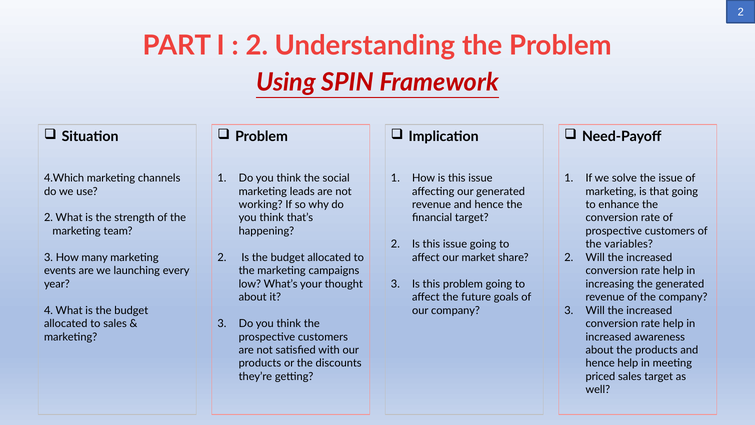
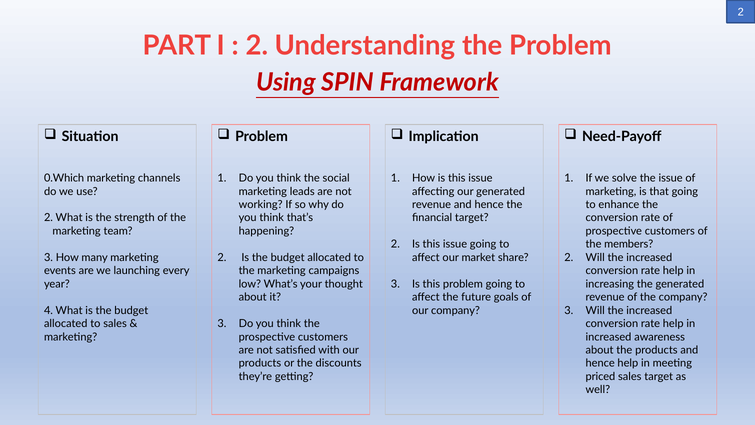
4.Which: 4.Which -> 0.Which (64, 178)
variables: variables -> members (629, 244)
